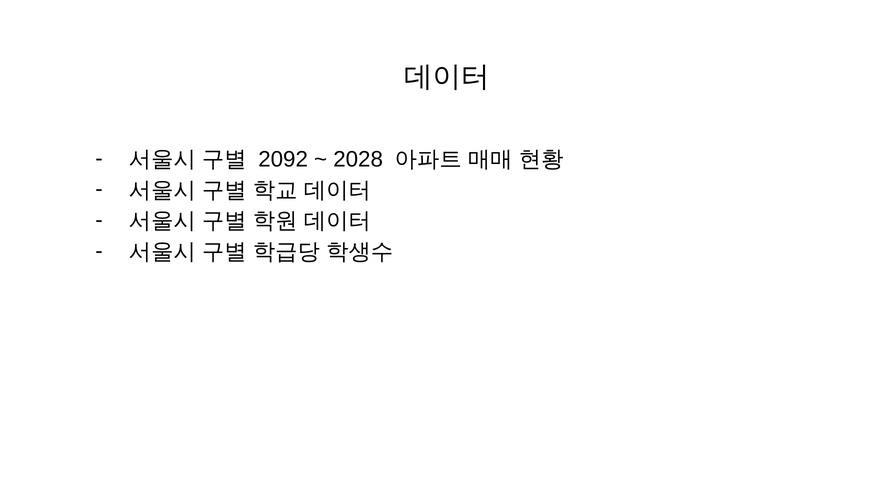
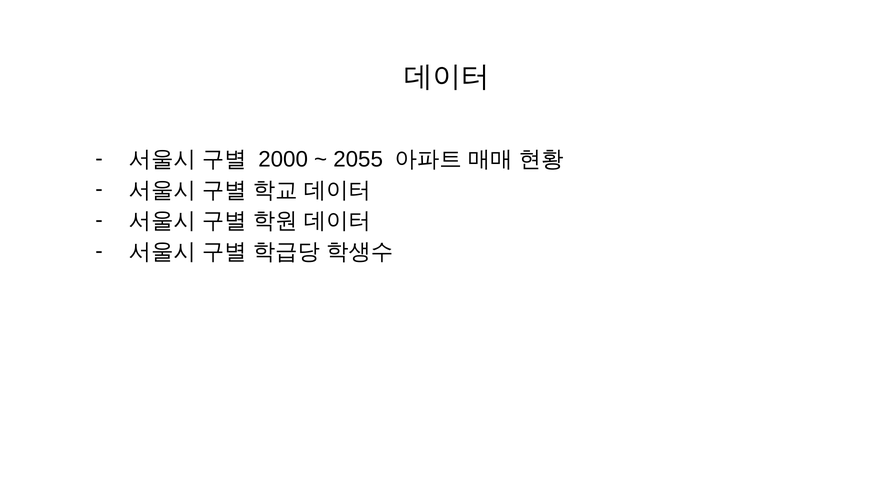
2092: 2092 -> 2000 (283, 159)
2028: 2028 -> 2055 (358, 159)
